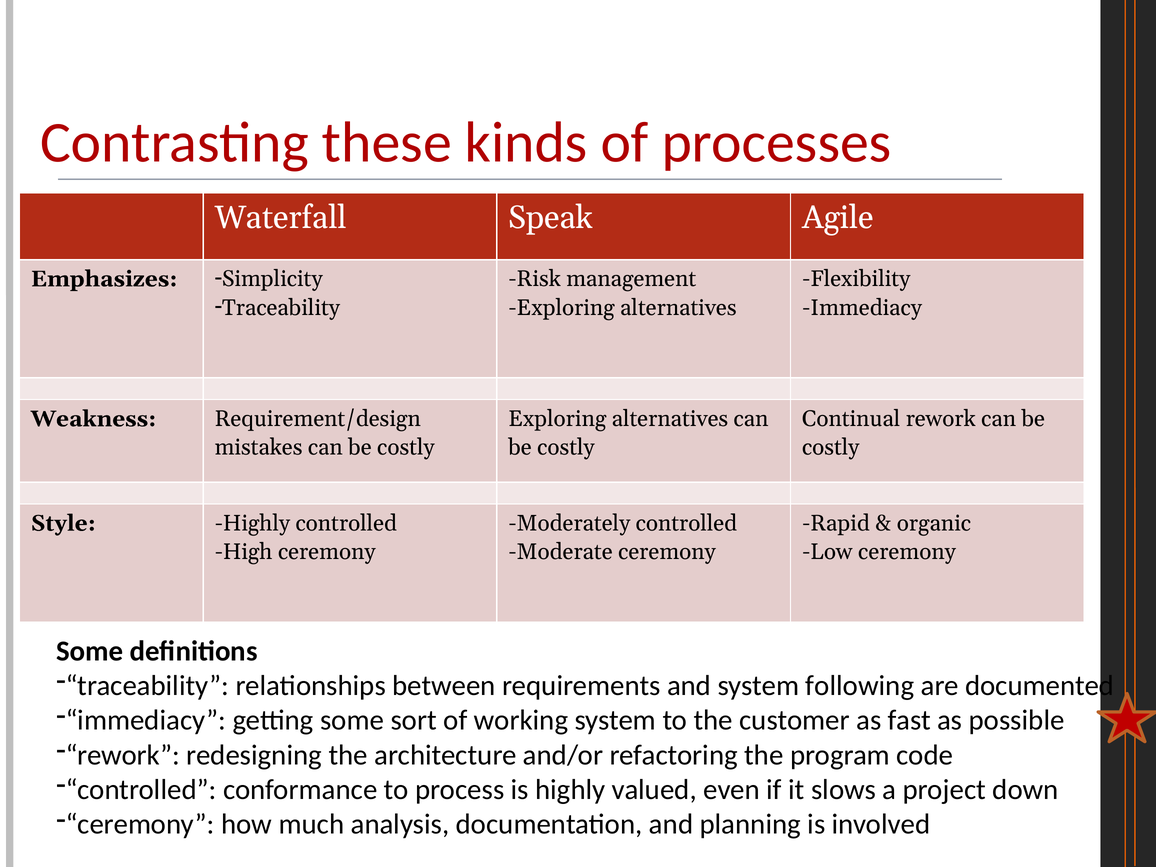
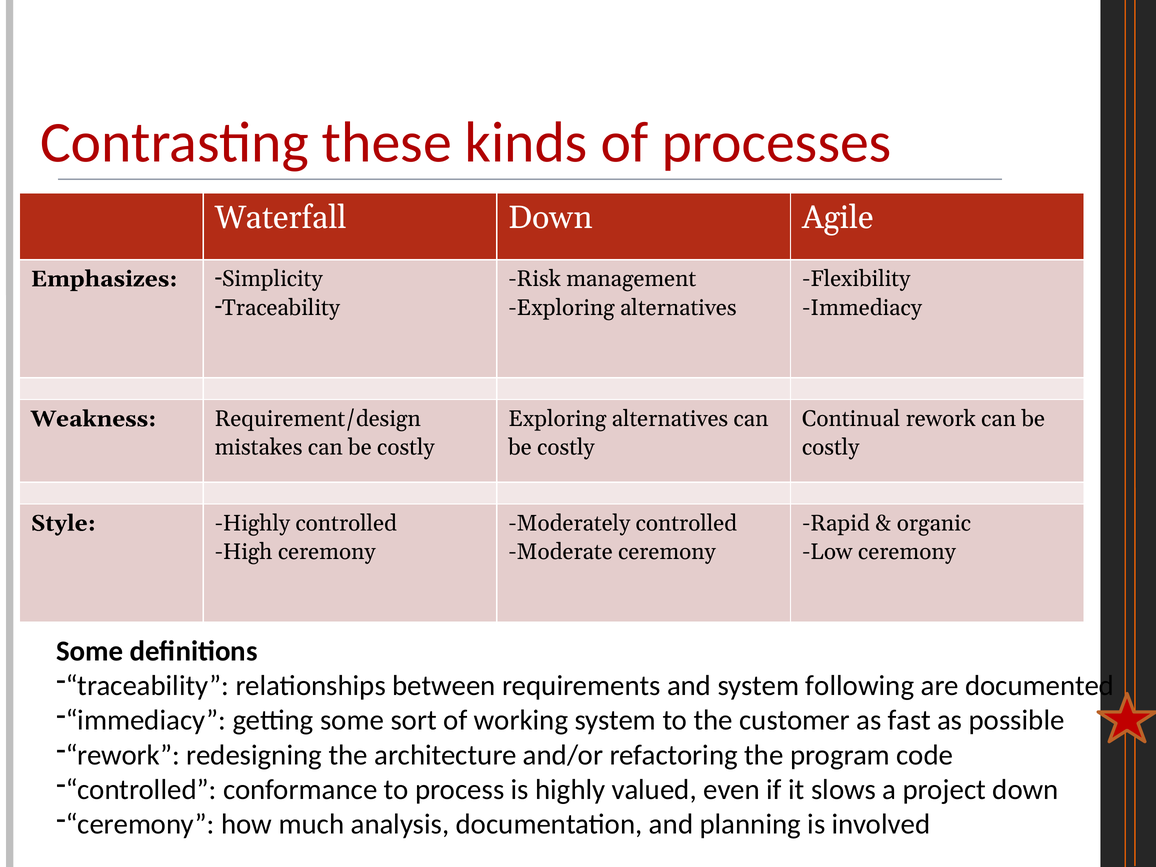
Waterfall Speak: Speak -> Down (550, 218)
